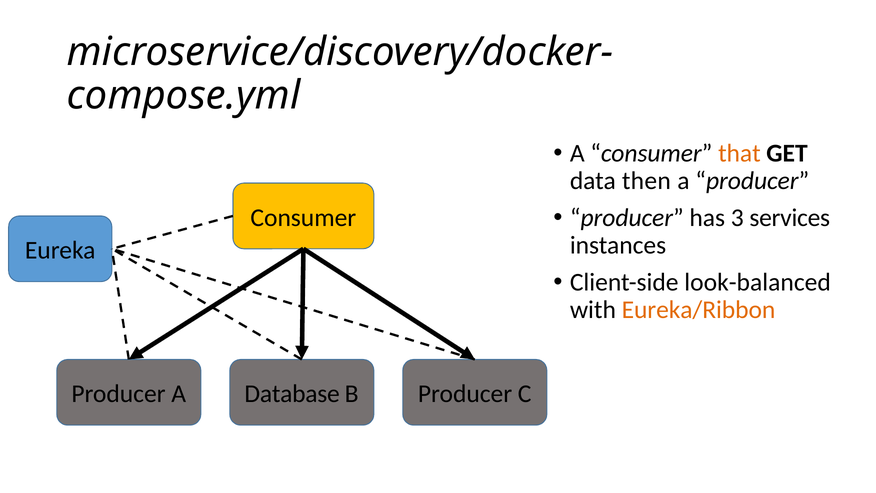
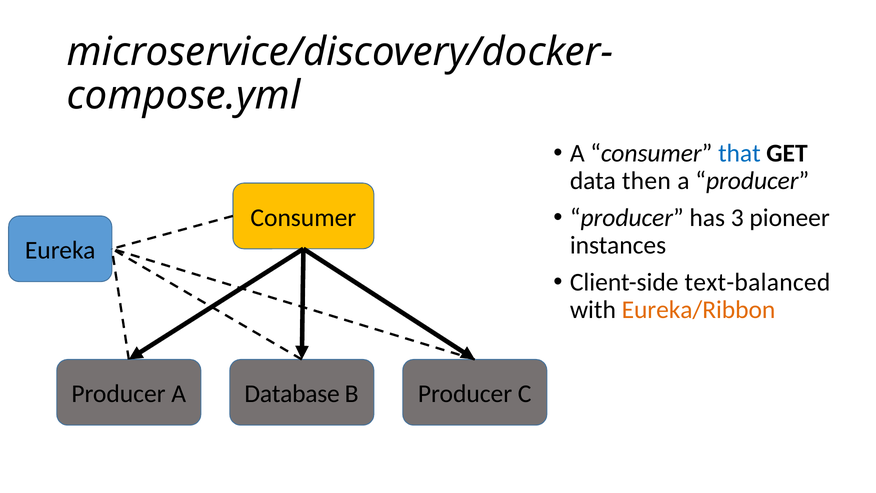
that colour: orange -> blue (739, 153)
services: services -> pioneer (790, 218)
look-balanced: look-balanced -> text-balanced (757, 282)
